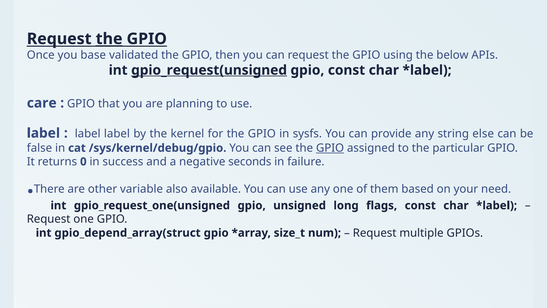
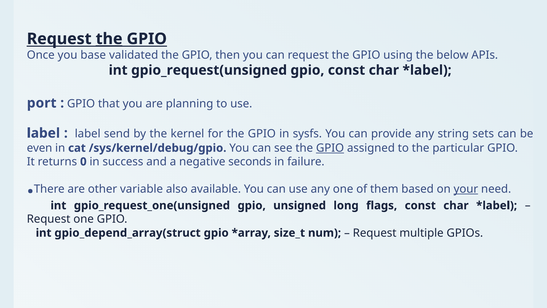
gpio_request(unsigned underline: present -> none (209, 70)
care: care -> port (42, 103)
label label: label -> send (117, 134)
else: else -> sets (483, 134)
false: false -> even (40, 148)
your underline: none -> present (466, 189)
